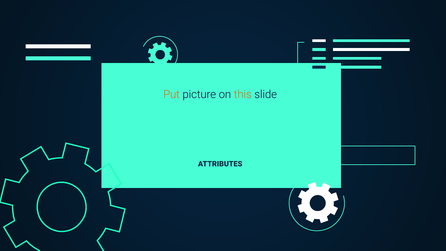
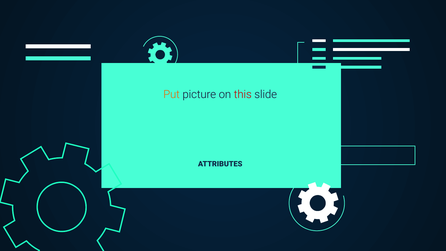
this colour: orange -> red (243, 95)
